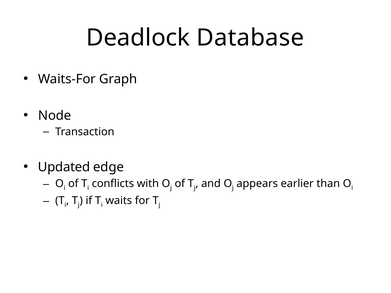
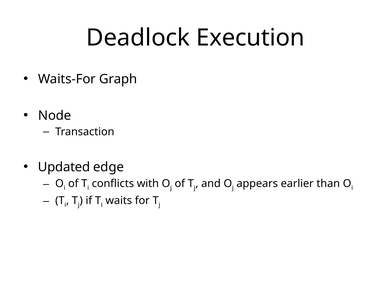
Database: Database -> Execution (250, 38)
